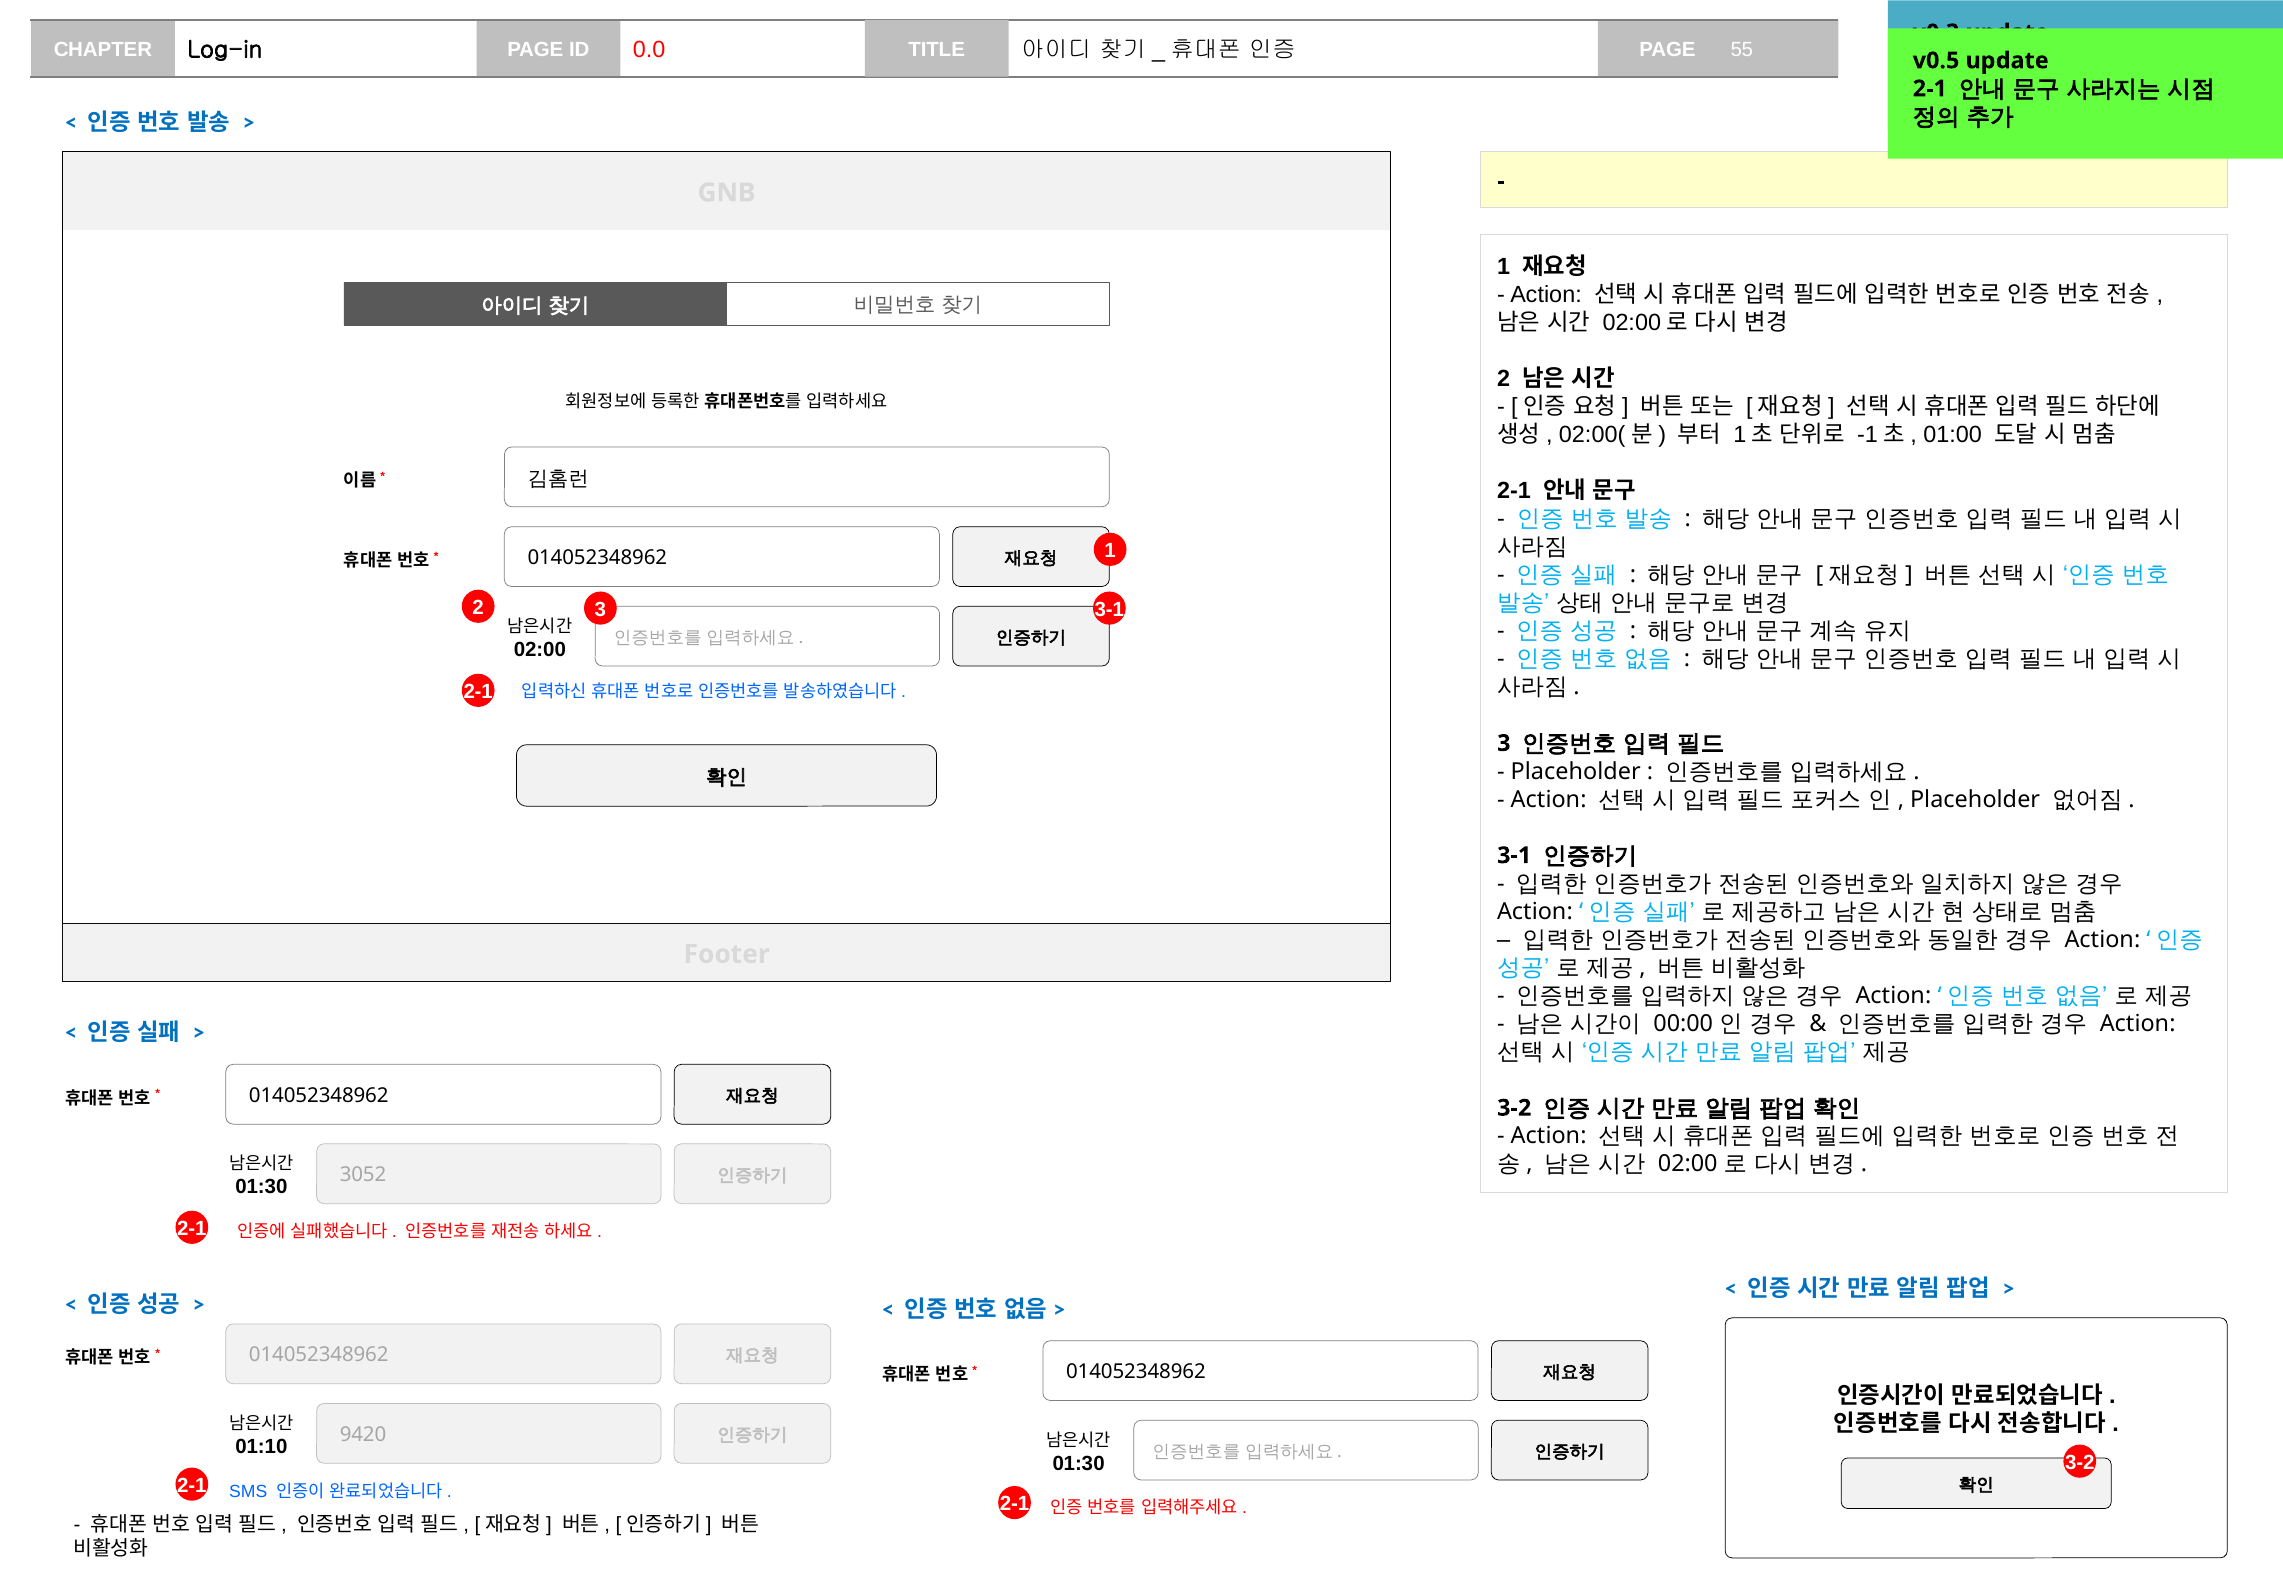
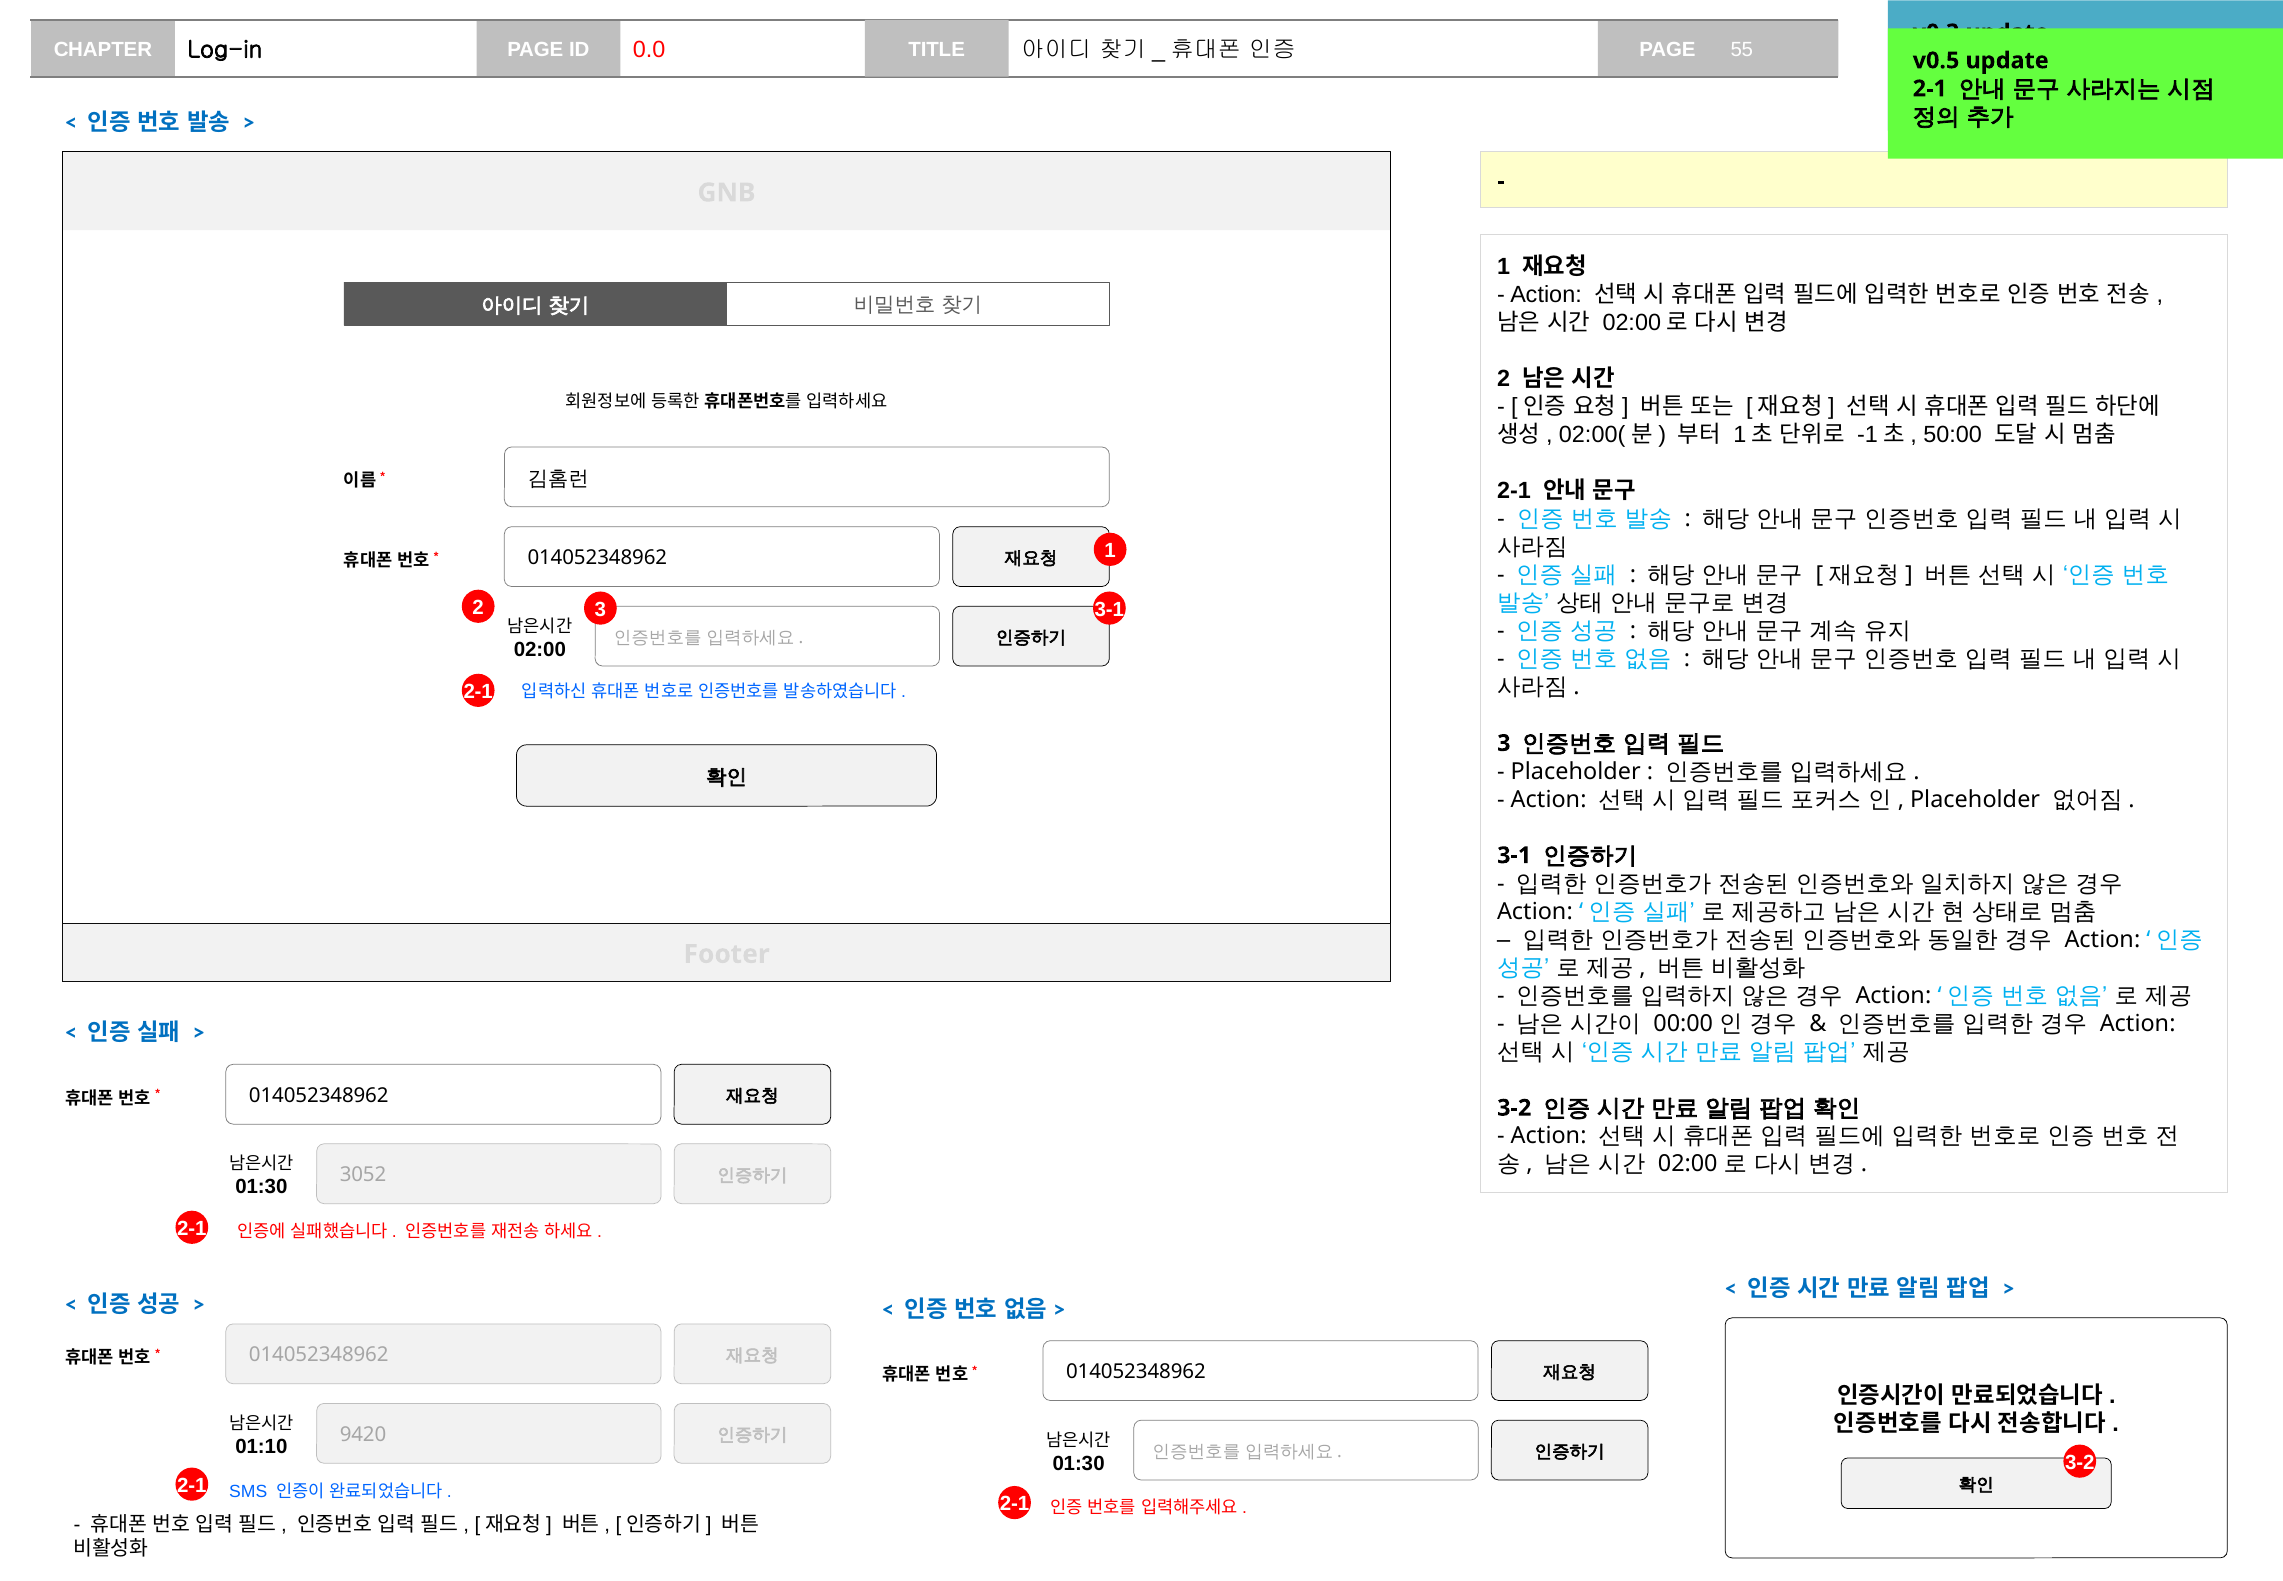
01:00: 01:00 -> 50:00 (1953, 435)
